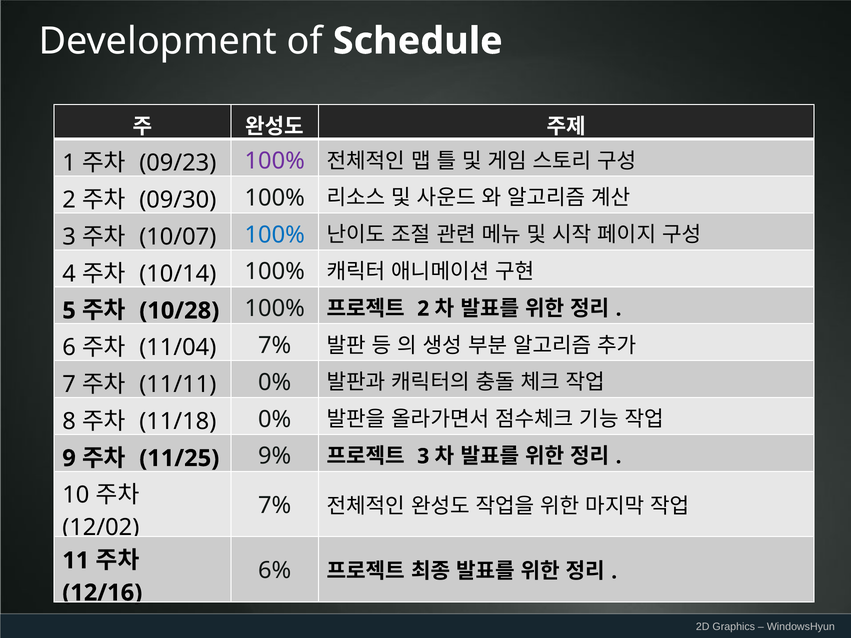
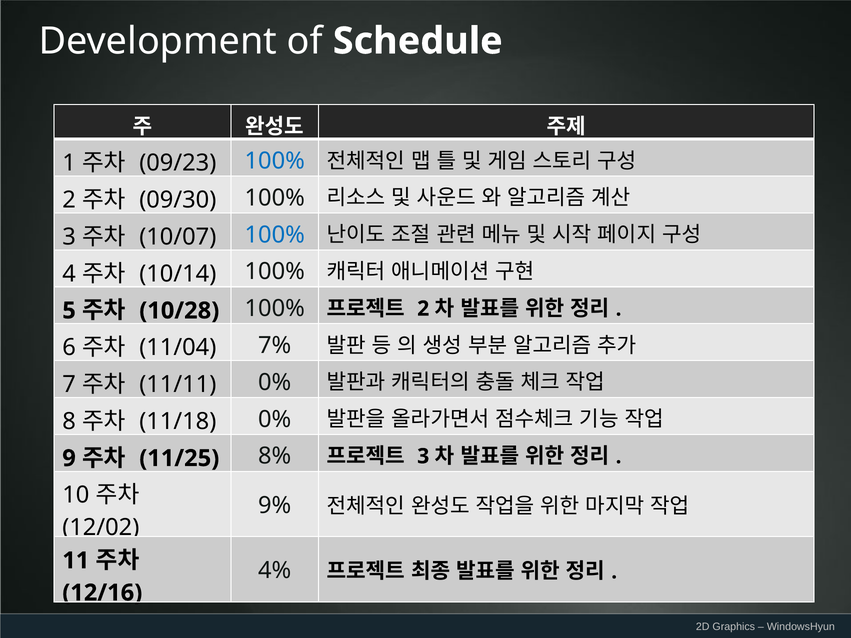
100% colour: purple -> blue (275, 161)
9%: 9% -> 8% (275, 456)
7%: 7% -> 9% (275, 506)
6%: 6% -> 4% (275, 571)
